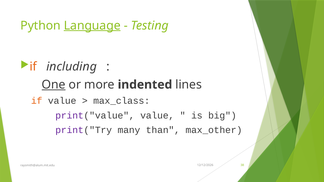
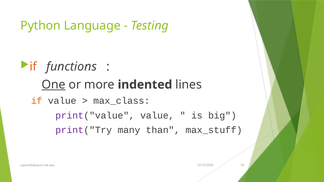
Language underline: present -> none (92, 26)
including: including -> functions (72, 67)
max_other: max_other -> max_stuff (214, 130)
